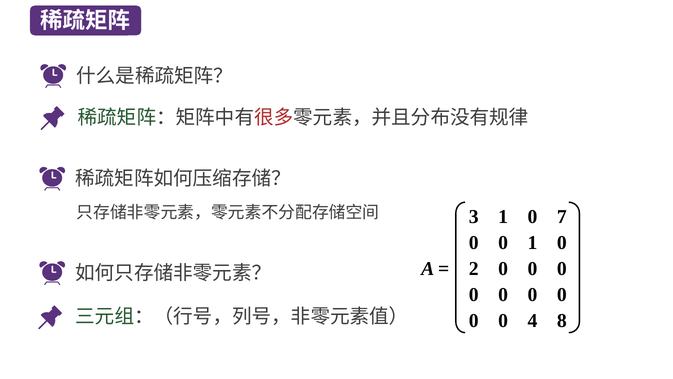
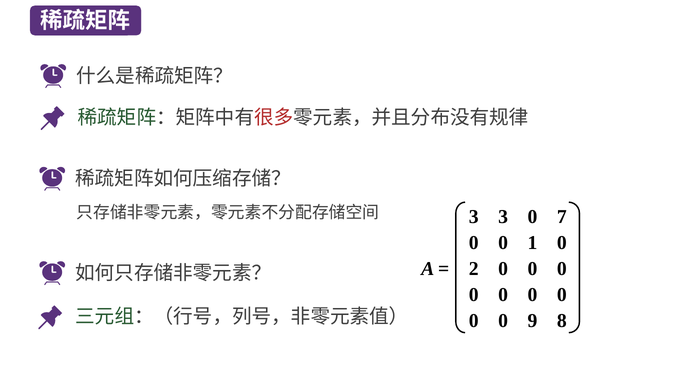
3 1: 1 -> 3 (503, 217)
4: 4 -> 9 (532, 320)
